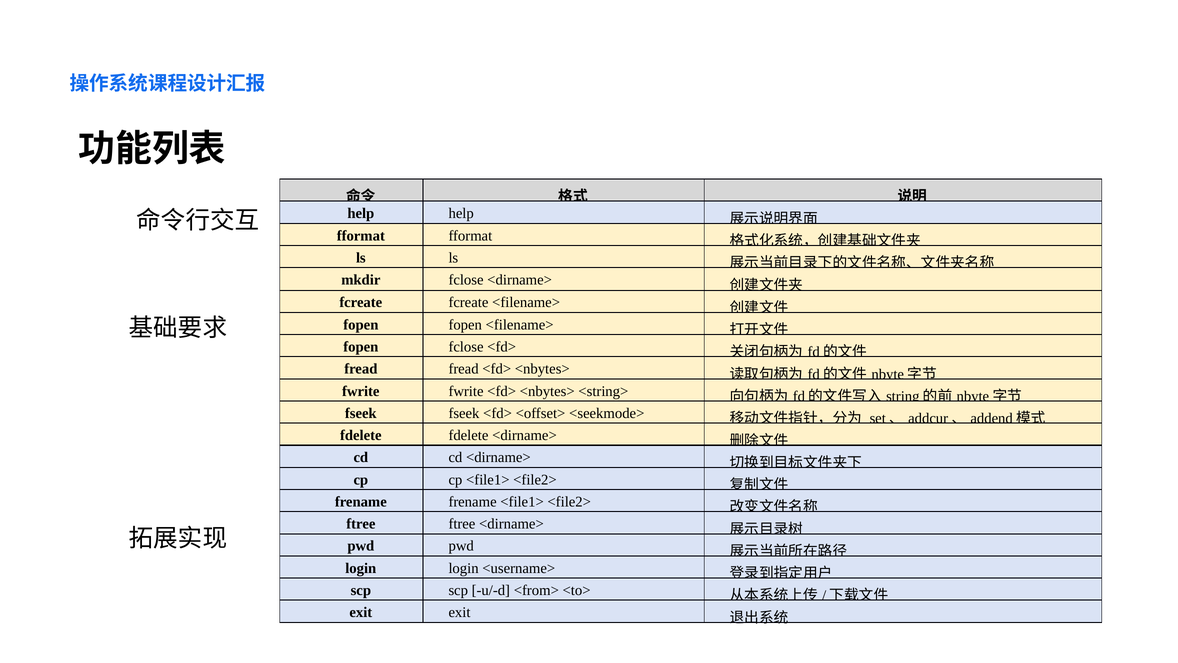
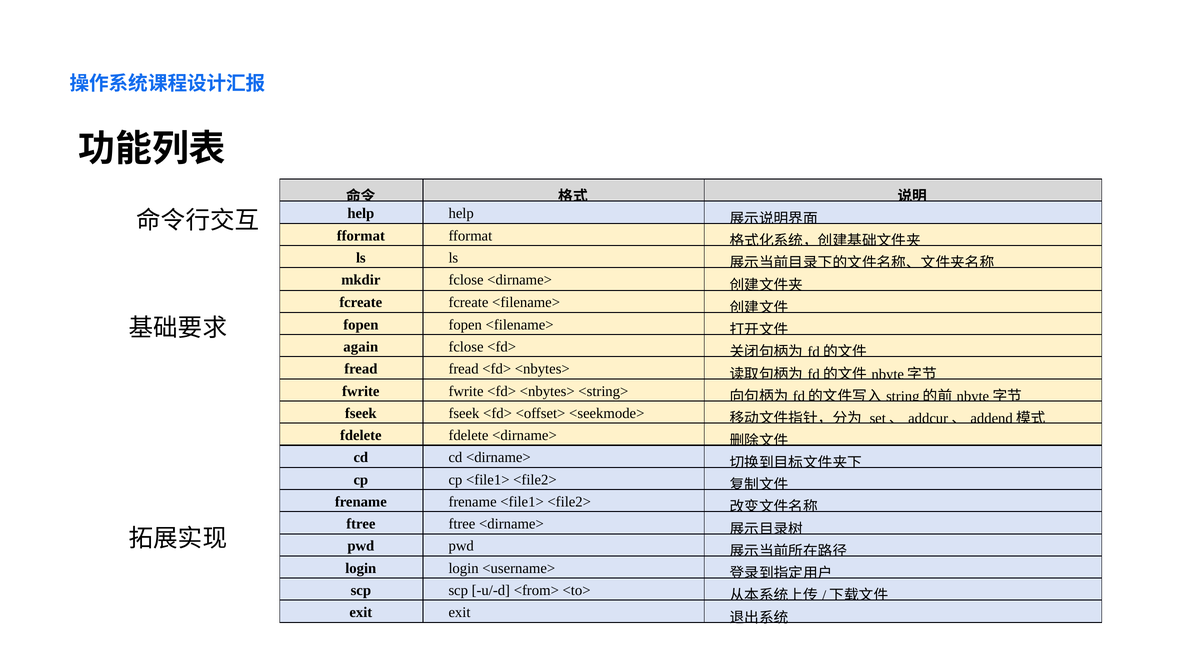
fopen: fopen -> again (361, 347)
